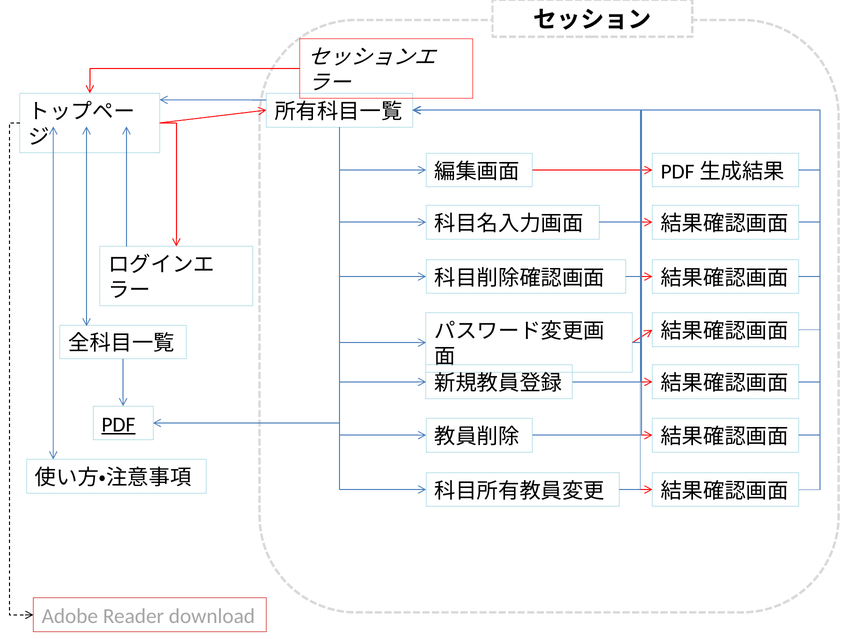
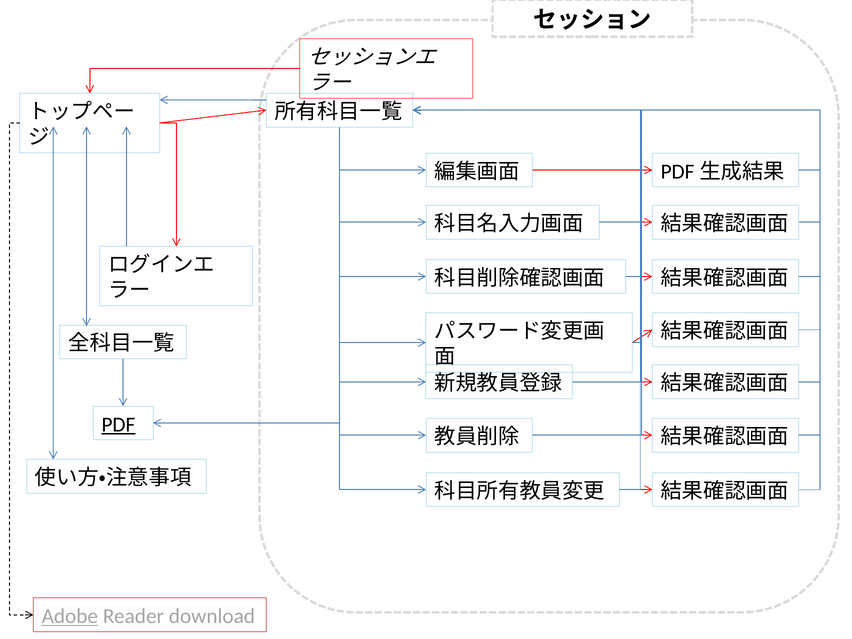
Adobe underline: none -> present (70, 616)
